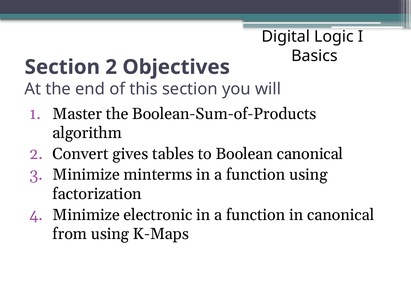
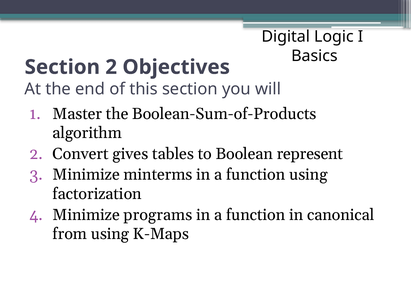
Boolean canonical: canonical -> represent (310, 154)
electronic: electronic -> programs (158, 215)
